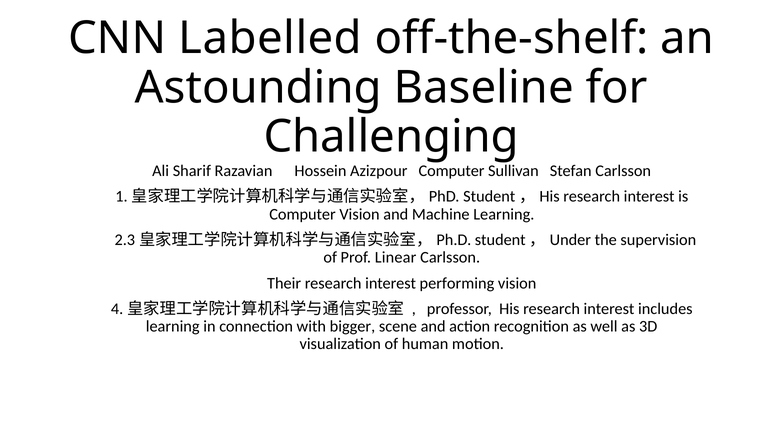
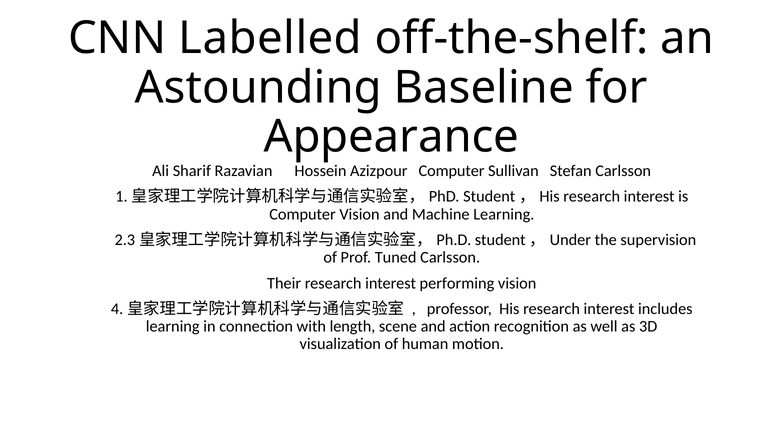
Challenging: Challenging -> Appearance (391, 137)
Linear: Linear -> Tuned (396, 258)
bigger: bigger -> length (353, 327)
